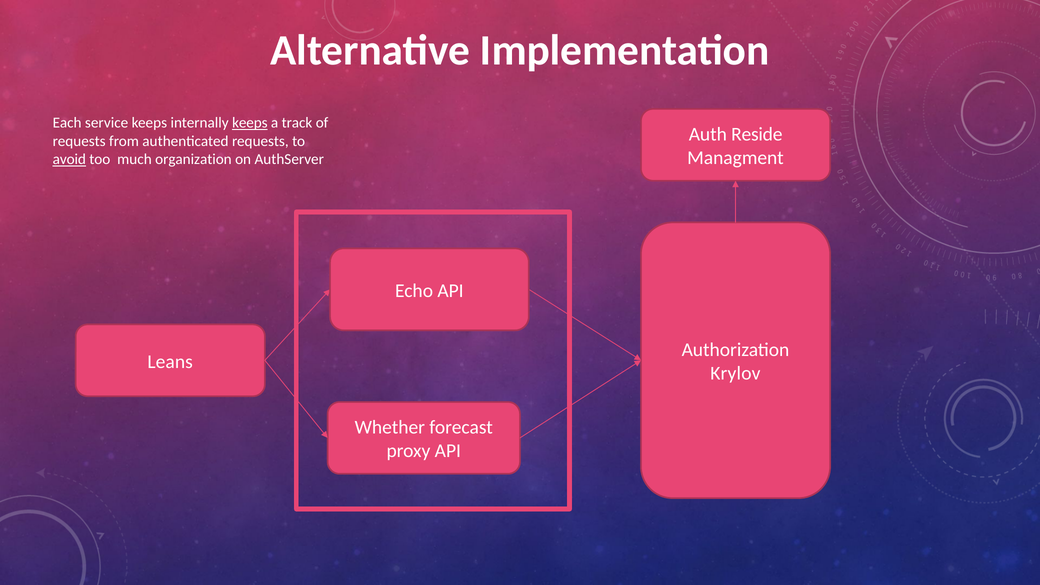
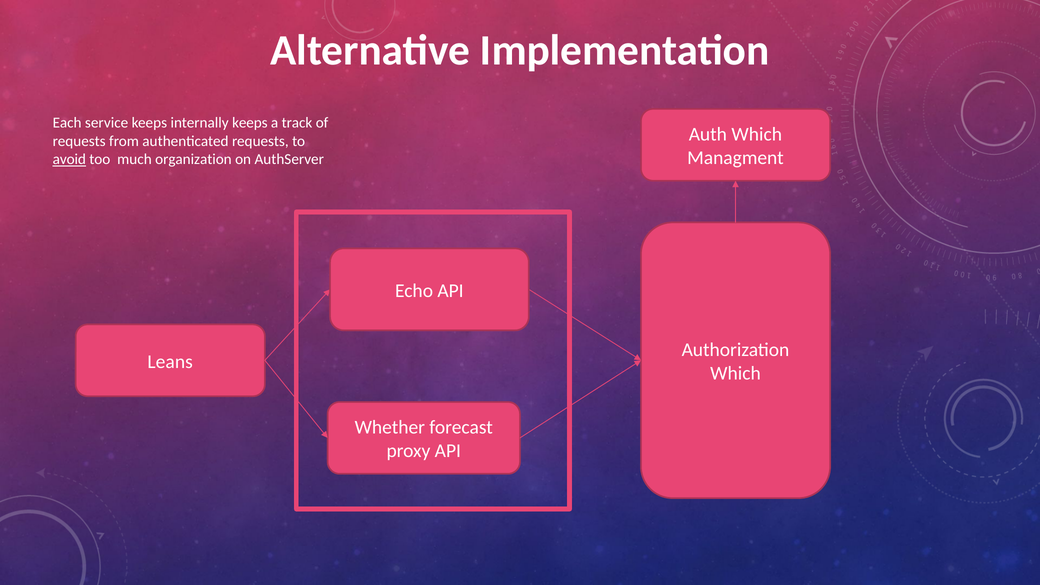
keeps underline: present -> none (250, 123)
Auth Reside: Reside -> Which (757, 134)
Krylov: Krylov -> Which (735, 373)
